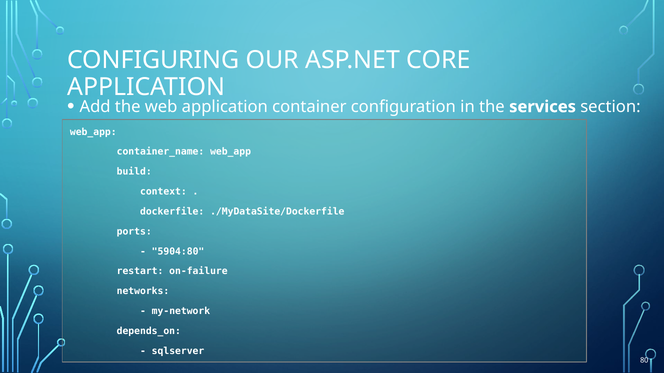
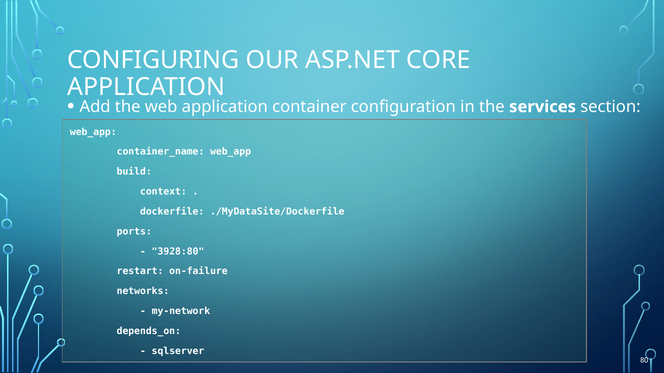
5904:80: 5904:80 -> 3928:80 (178, 252)
